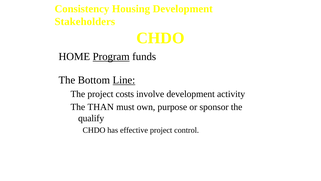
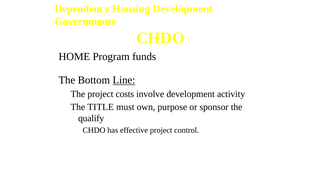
Consistency: Consistency -> Dependency (82, 9)
Stakeholders: Stakeholders -> Governments (85, 22)
Program underline: present -> none (111, 57)
THAN: THAN -> TITLE (101, 107)
